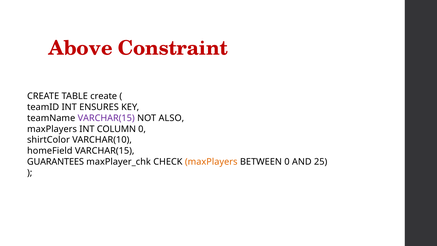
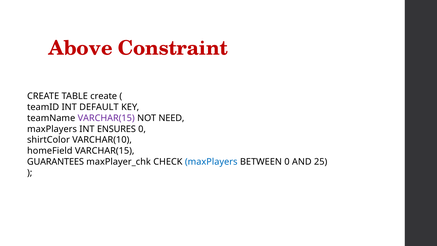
ENSURES: ENSURES -> DEFAULT (99, 107)
ALSO: ALSO -> NEED (171, 118)
COLUMN: COLUMN -> ENSURES (116, 129)
maxPlayers colour: orange -> blue (211, 162)
